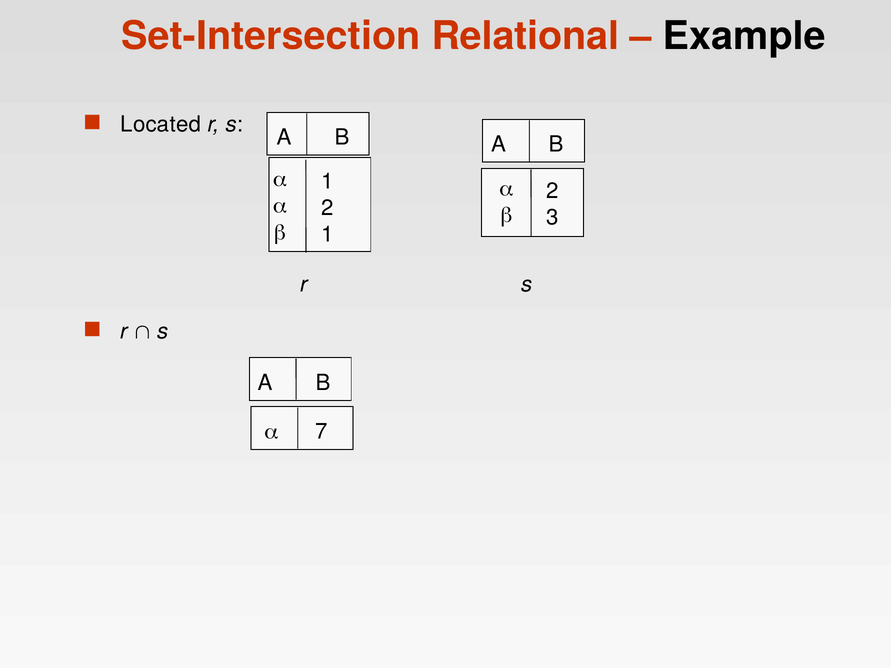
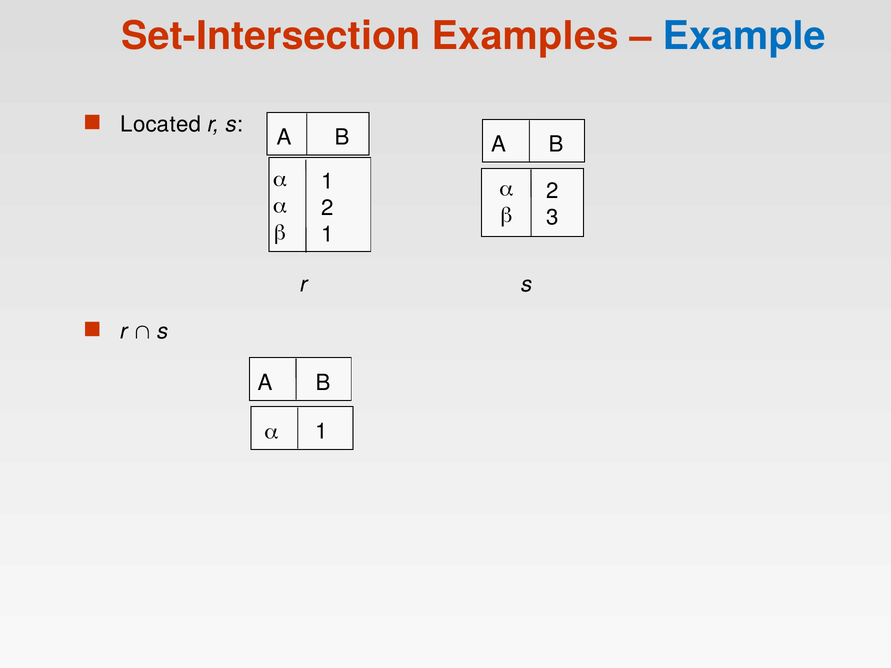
Relational: Relational -> Examples (525, 36)
Example colour: black -> blue (744, 36)
7: 7 -> 1 (322, 432)
